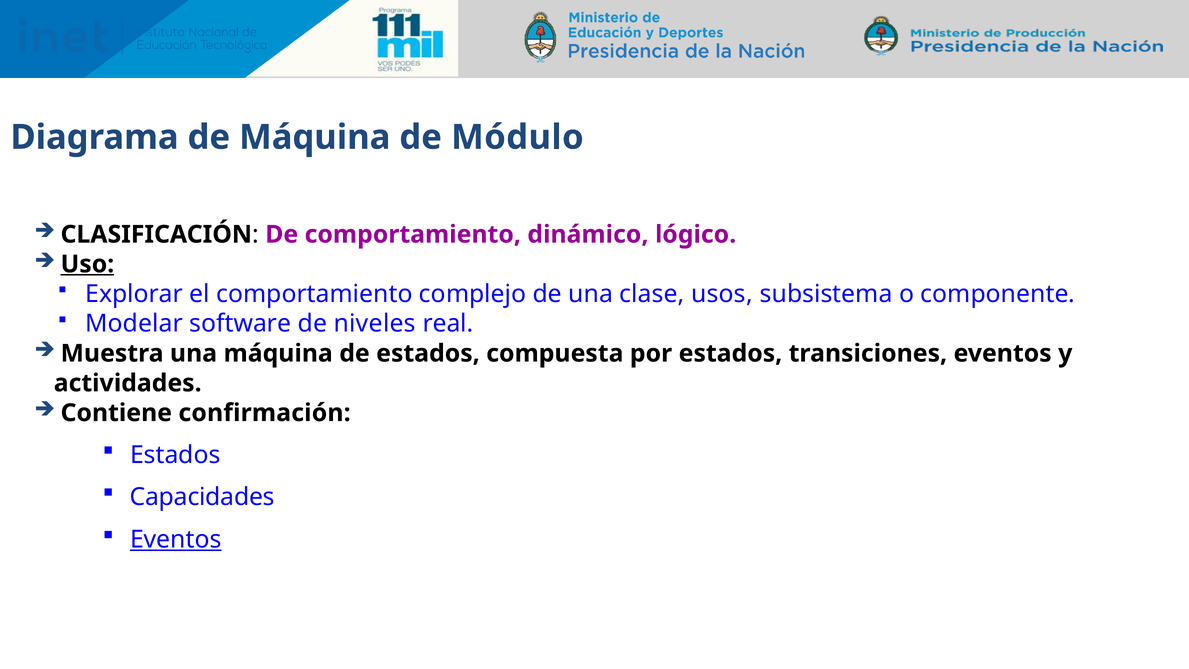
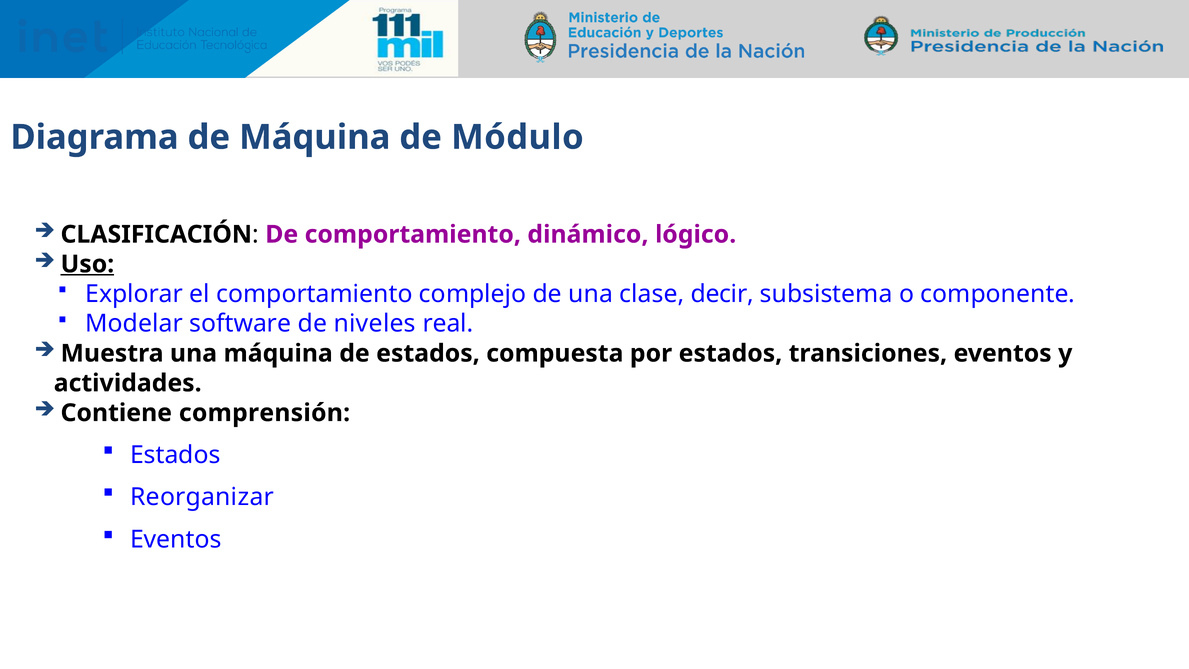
usos: usos -> decir (722, 294)
confirmación: confirmación -> comprensión (264, 413)
Capacidades: Capacidades -> Reorganizar (202, 497)
Eventos underline: present -> none (176, 539)
